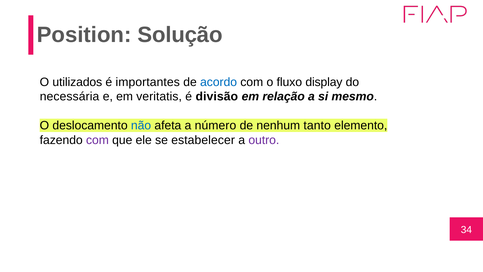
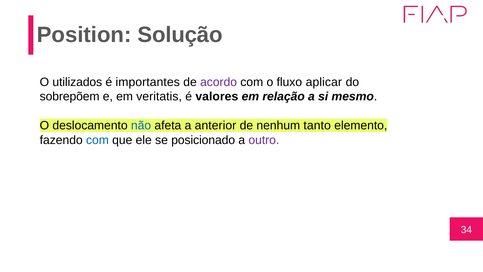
acordo colour: blue -> purple (219, 82)
display: display -> aplicar (324, 82)
necessária: necessária -> sobrepõem (70, 96)
divisão: divisão -> valores (217, 96)
número: número -> anterior (215, 125)
com colour: purple -> blue (97, 140)
estabelecer: estabelecer -> posicionado (203, 140)
